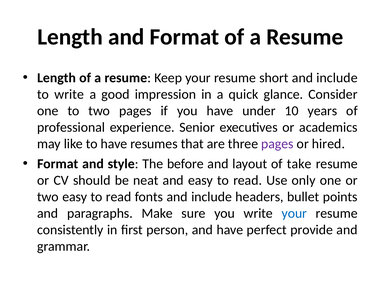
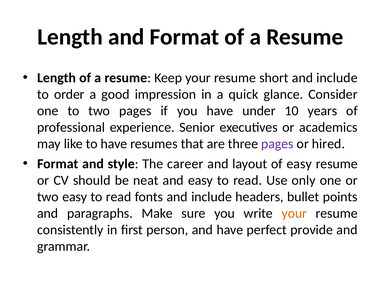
to write: write -> order (69, 94)
before: before -> career (185, 164)
of take: take -> easy (299, 164)
your colour: blue -> orange (294, 213)
